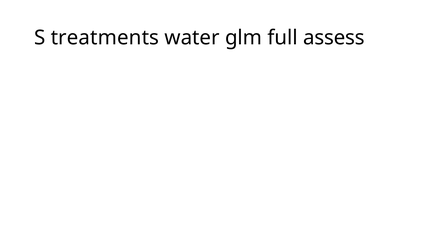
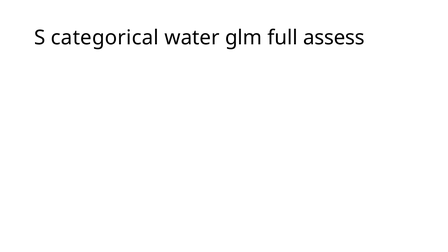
treatments: treatments -> categorical (105, 38)
